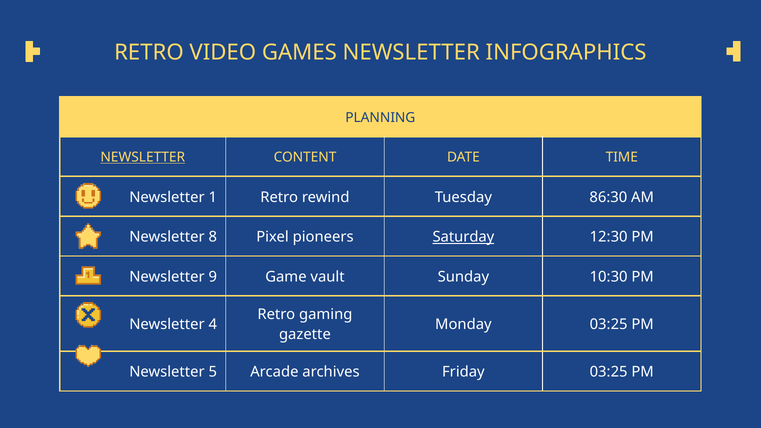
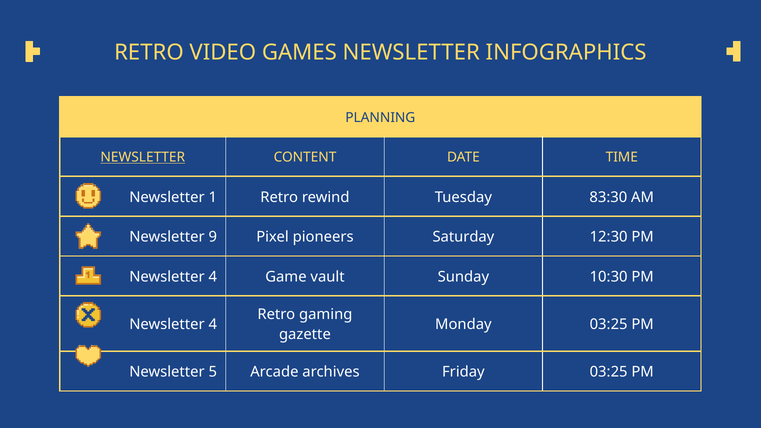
86:30: 86:30 -> 83:30 (608, 197)
8: 8 -> 9 (213, 237)
Saturday underline: present -> none (463, 237)
9: 9 -> 4 (213, 277)
